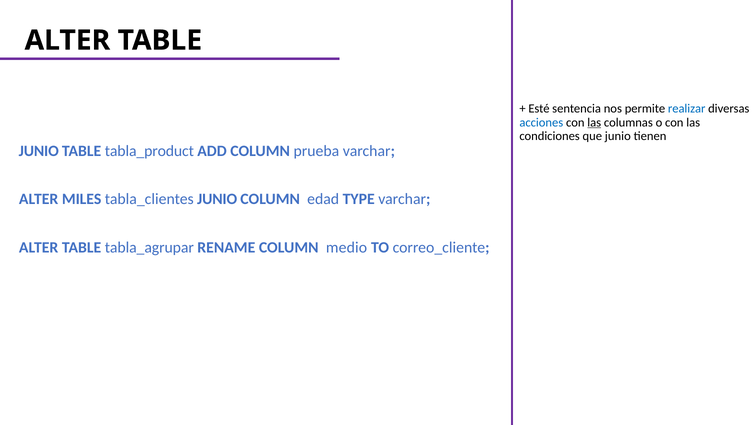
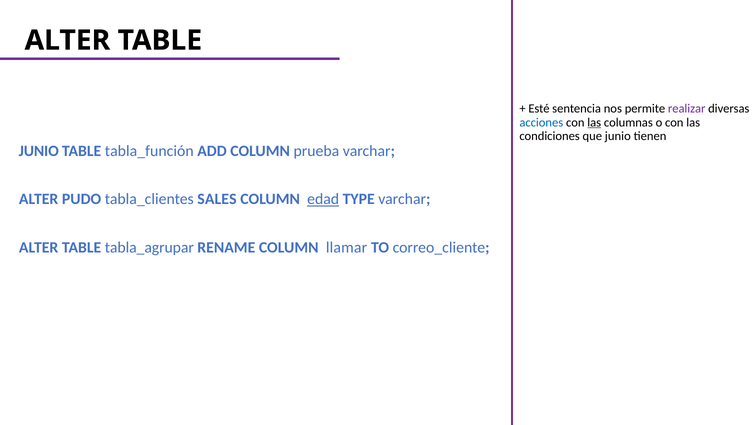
realizar colour: blue -> purple (687, 109)
tabla_product: tabla_product -> tabla_función (149, 151)
MILES: MILES -> PUDO (82, 199)
tabla_clientes JUNIO: JUNIO -> SALES (217, 199)
edad underline: none -> present (323, 199)
medio: medio -> llamar (347, 247)
